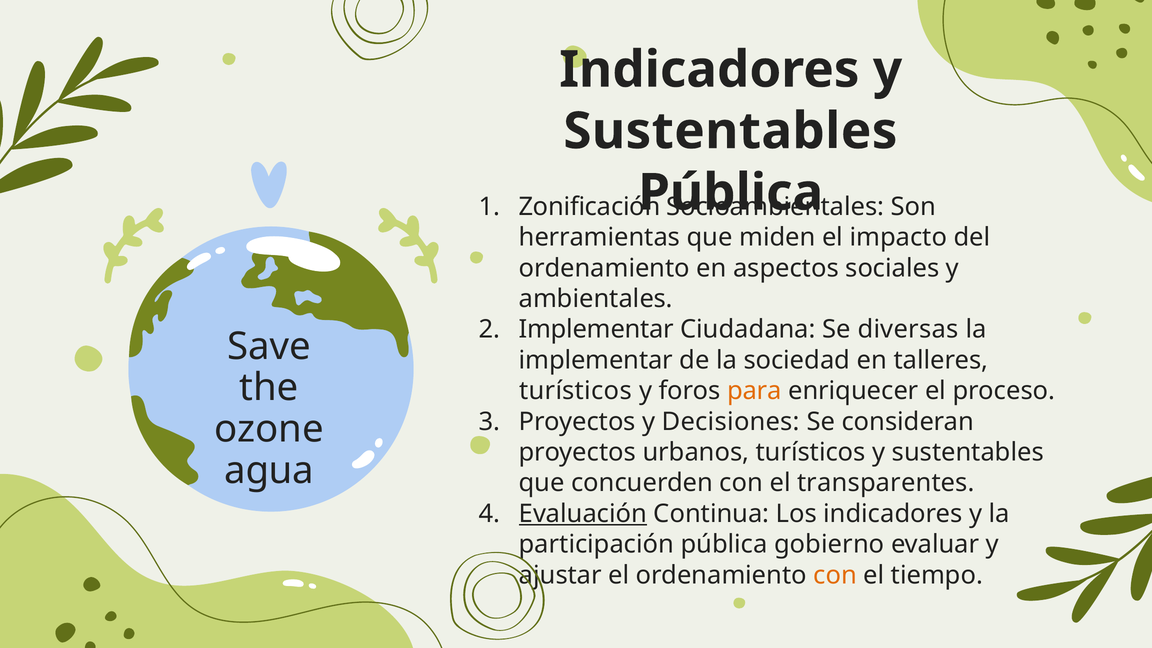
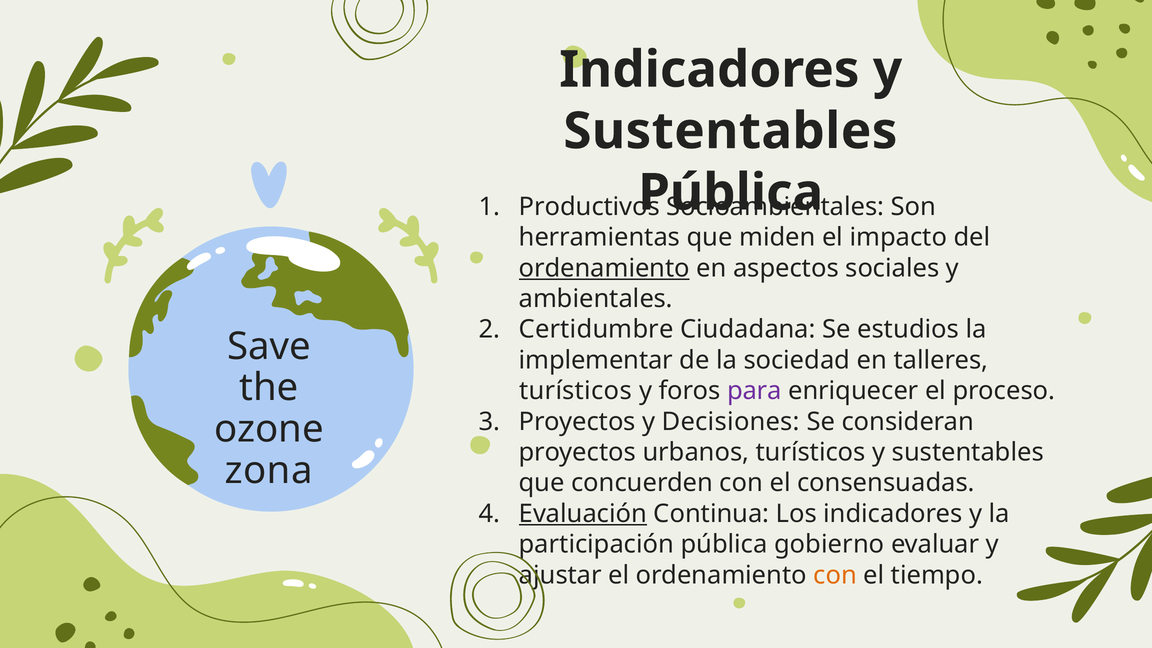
Zonificación: Zonificación -> Productivos (589, 207)
ordenamiento underline: none -> present (604, 268)
Implementar: Implementar -> Certidumbre (596, 329)
diversas: diversas -> estudios (908, 329)
para colour: orange -> purple (754, 391)
agua: agua -> zona (269, 471)
transparentes: transparentes -> consensuadas (886, 483)
